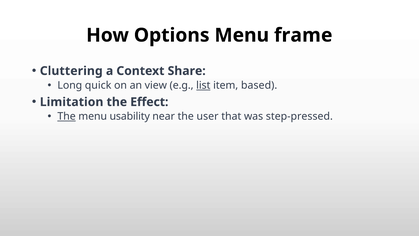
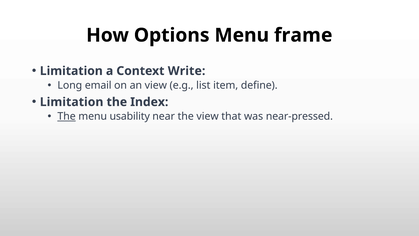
Cluttering: Cluttering -> Limitation (71, 71)
Share: Share -> Write (187, 71)
quick: quick -> email (98, 85)
list underline: present -> none (203, 85)
based: based -> define (259, 85)
Effect: Effect -> Index (149, 102)
the user: user -> view (208, 116)
step-pressed: step-pressed -> near-pressed (299, 116)
